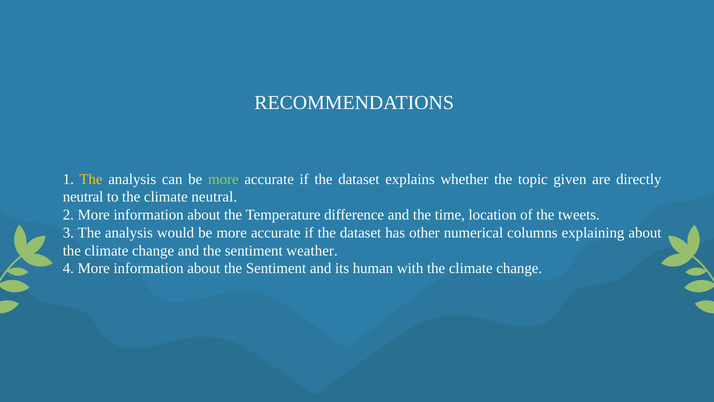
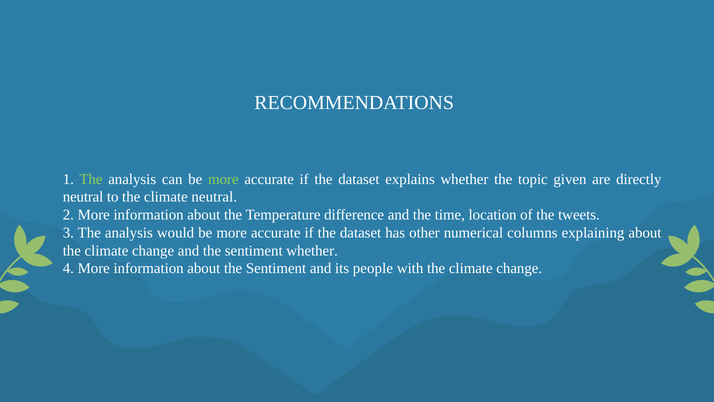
The colour: yellow -> light green (91, 179)
sentiment weather: weather -> whether (312, 250)
human: human -> people (373, 268)
